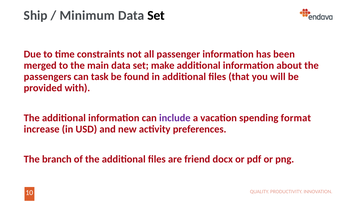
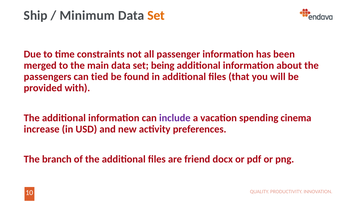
Set colour: black -> orange (156, 15)
make: make -> being (163, 65)
task: task -> tied (100, 77)
format: format -> cinema (296, 118)
